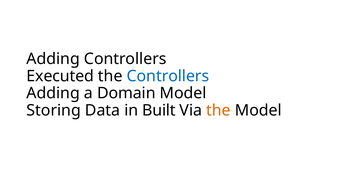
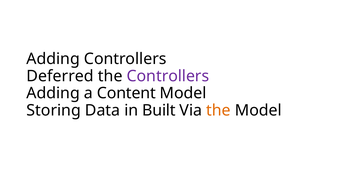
Executed: Executed -> Deferred (60, 76)
Controllers colour: blue -> purple (168, 76)
Domain: Domain -> Content (126, 93)
